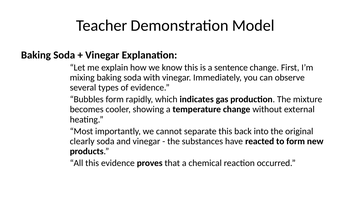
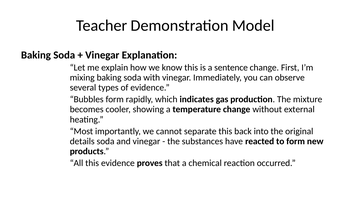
clearly: clearly -> details (82, 141)
